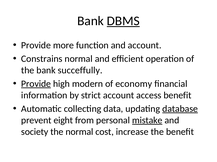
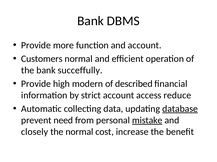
DBMS underline: present -> none (123, 21)
Constrains: Constrains -> Customers (42, 59)
Provide underline: present -> none (36, 84)
economy: economy -> described (134, 84)
access benefit: benefit -> reduce (177, 96)
eight: eight -> need (63, 121)
society: society -> closely (35, 132)
